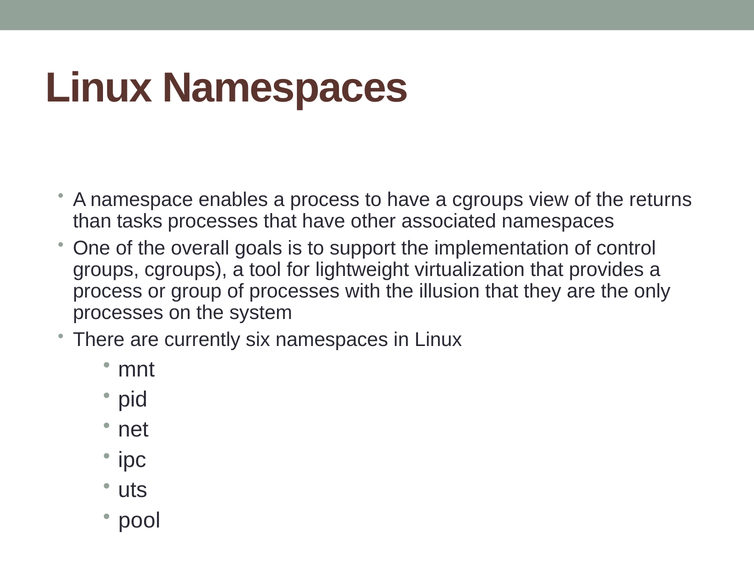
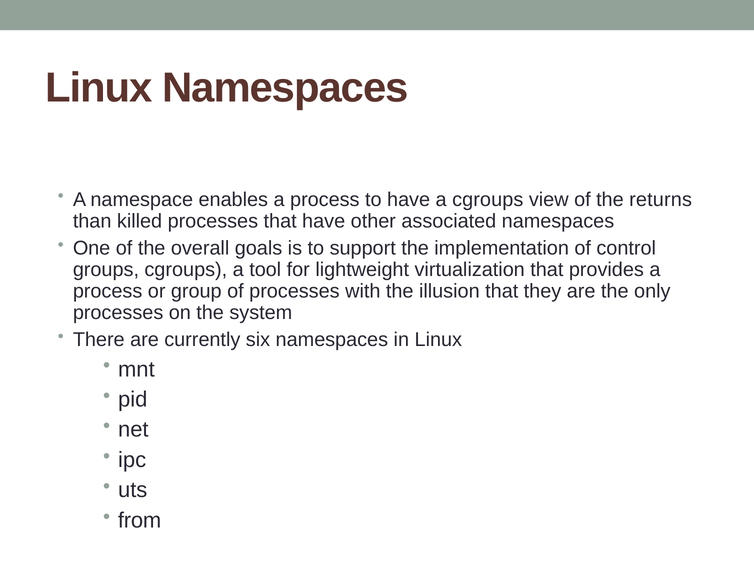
tasks: tasks -> killed (140, 221)
pool: pool -> from (140, 520)
